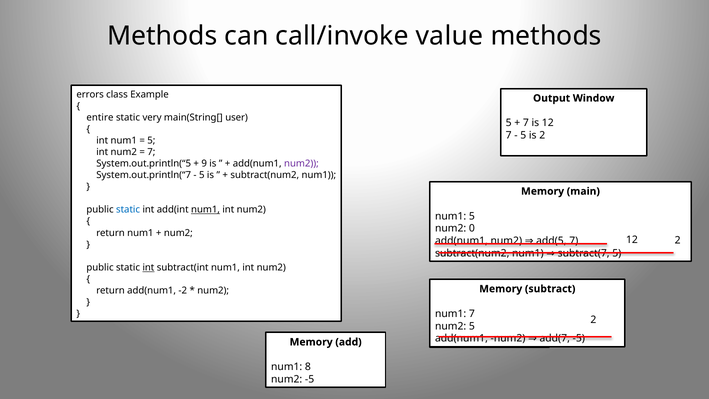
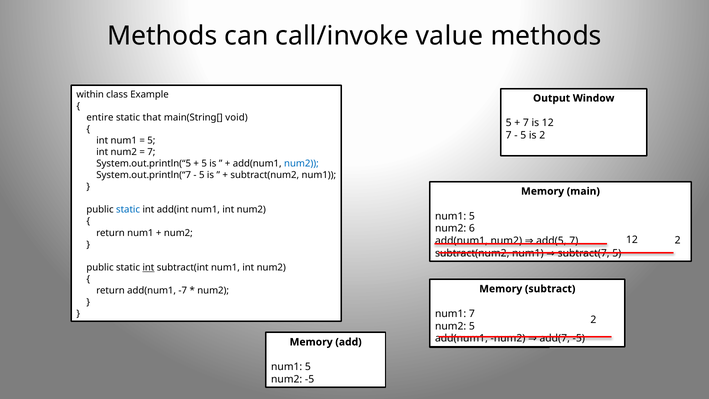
errors: errors -> within (90, 94)
very: very -> that (152, 117)
user: user -> void (237, 117)
9: 9 -> 5 (204, 164)
num2 colour: purple -> blue (301, 164)
num1 underline: present -> none (206, 210)
0: 0 -> 6 (472, 228)
-2: -2 -> -7 (183, 290)
8: 8 -> 5 (308, 367)
